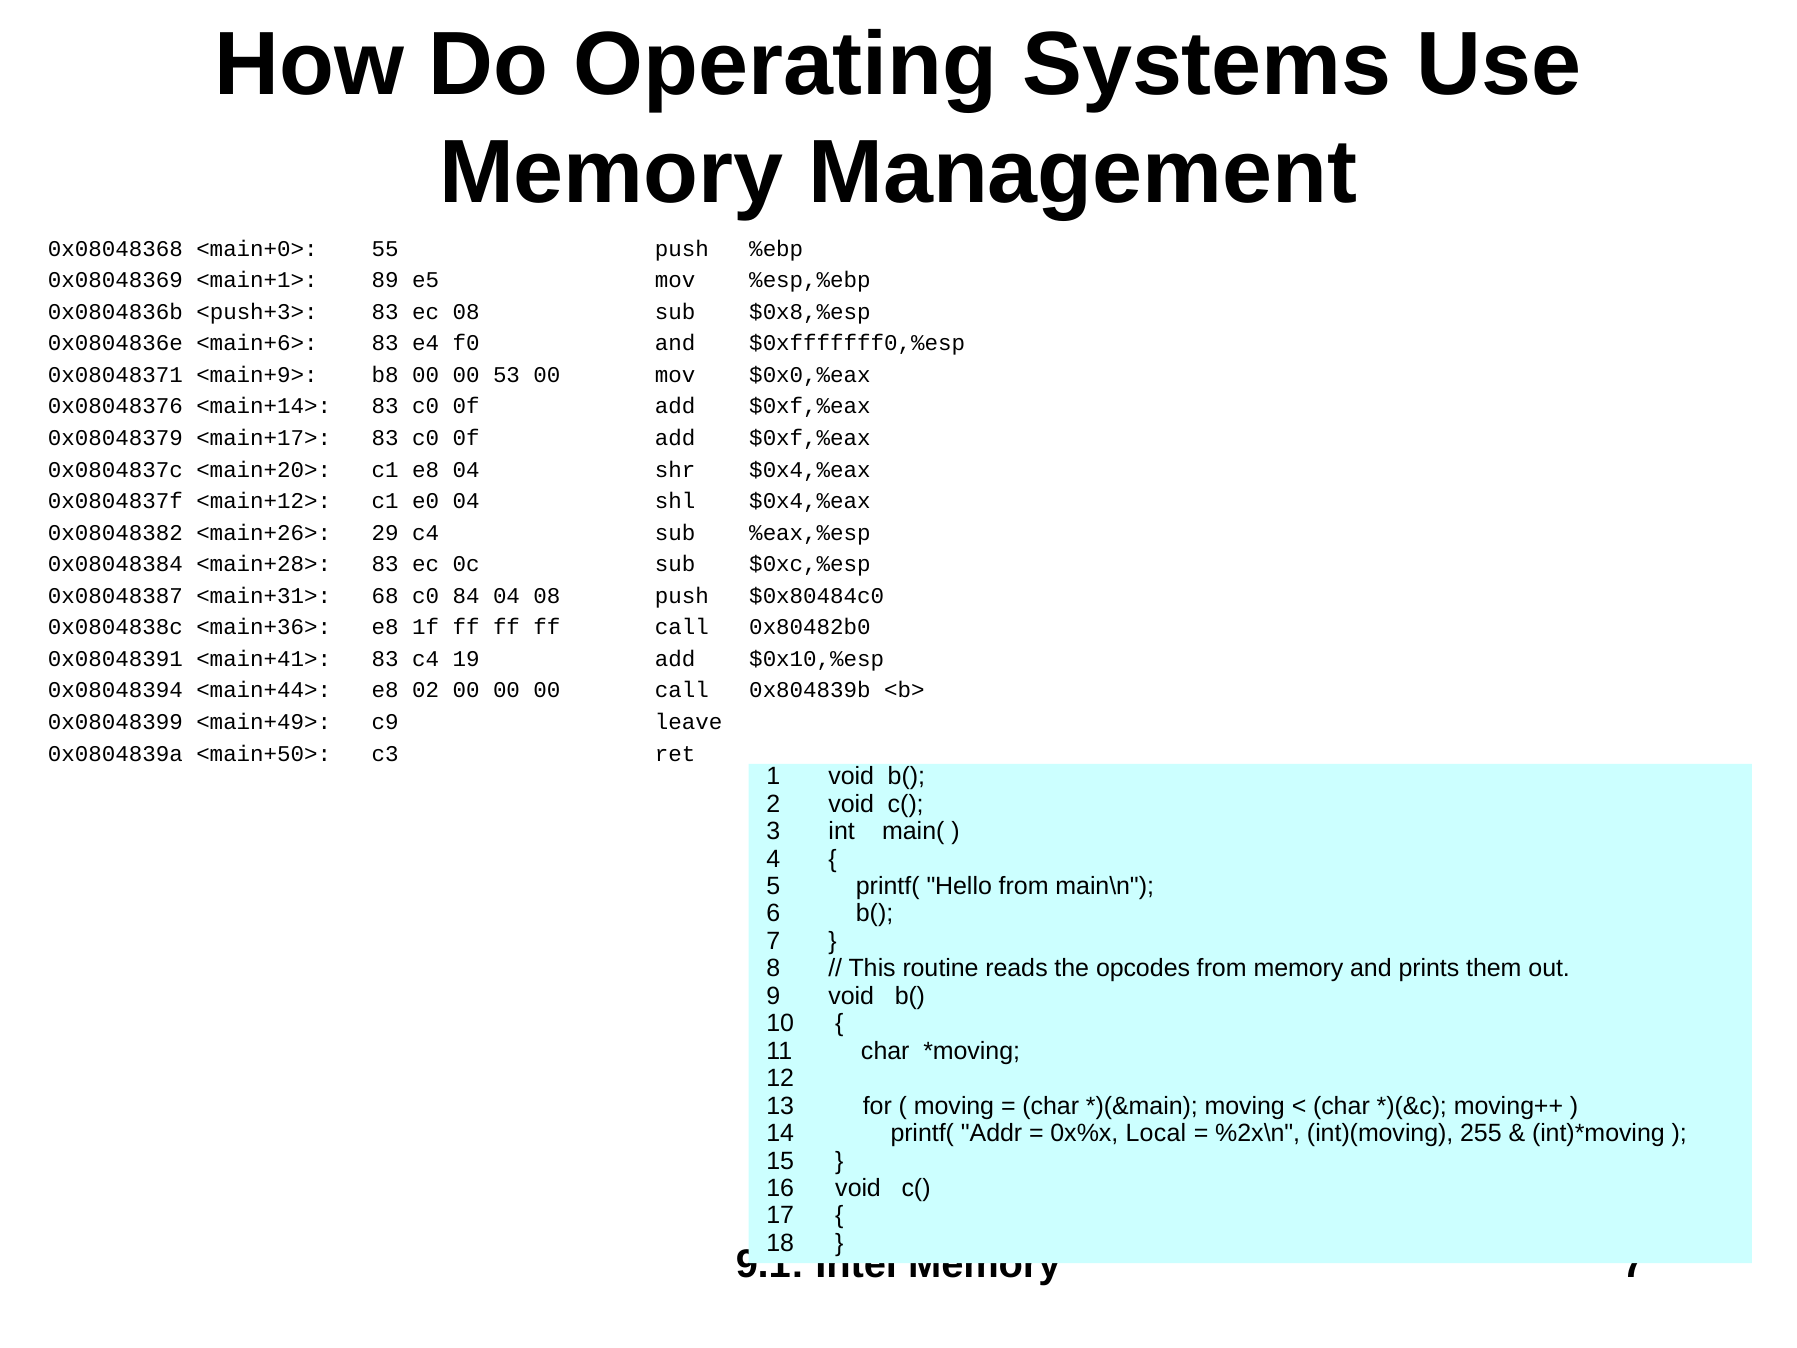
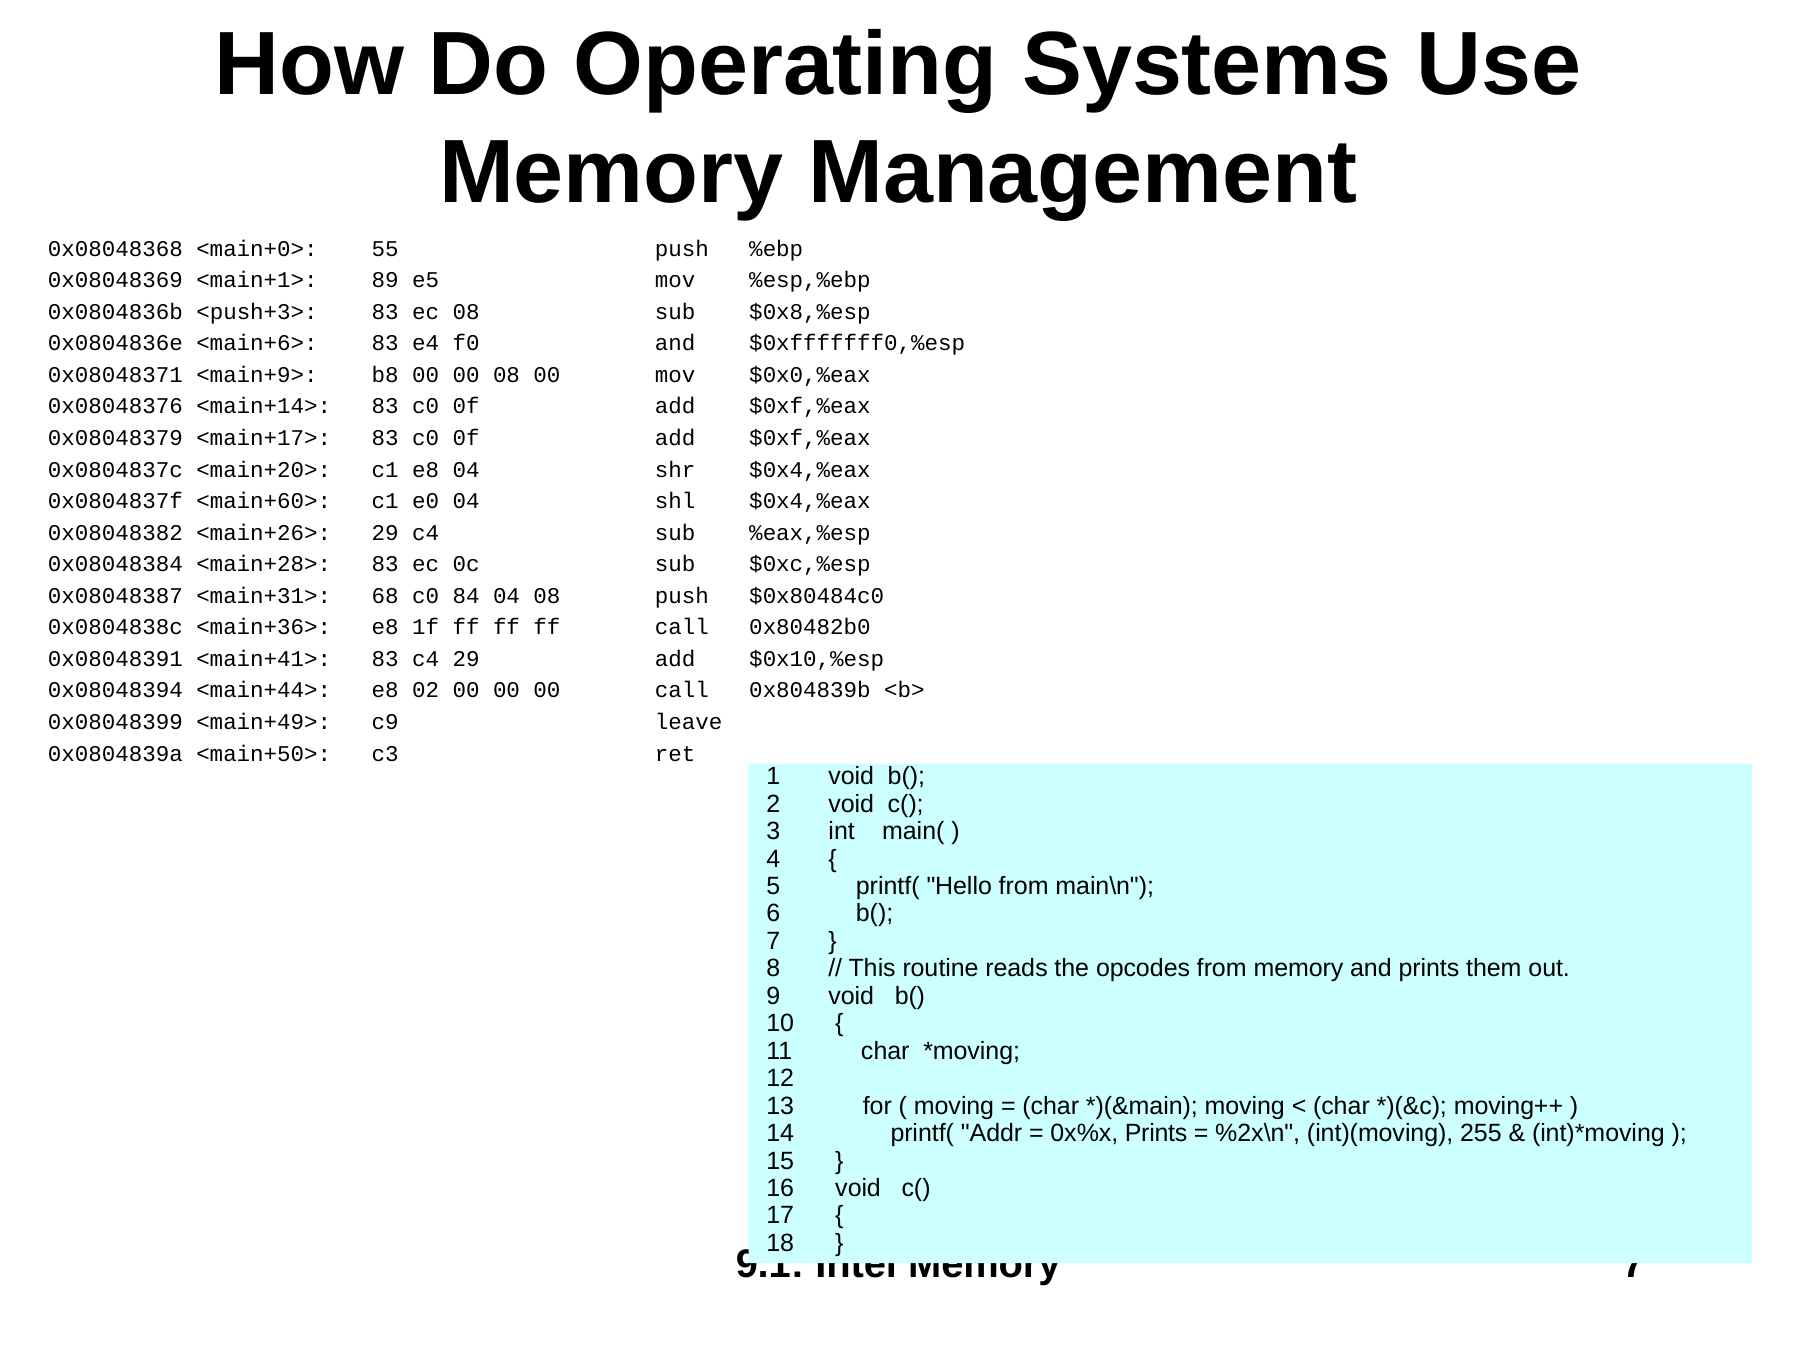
00 53: 53 -> 08 (506, 375)
<main+12>: <main+12> -> <main+60> (264, 501)
c4 19: 19 -> 29 (466, 659)
0x%x Local: Local -> Prints (1156, 1133)
